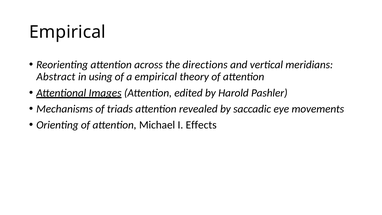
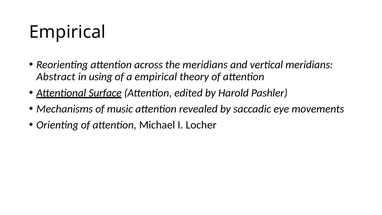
the directions: directions -> meridians (205, 65)
Images: Images -> Surface (105, 93)
triads: triads -> music (120, 109)
Effects: Effects -> Locher (201, 125)
